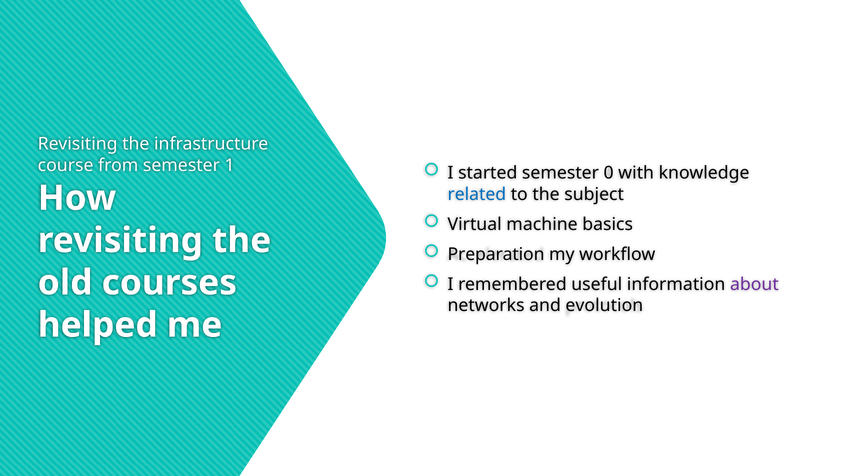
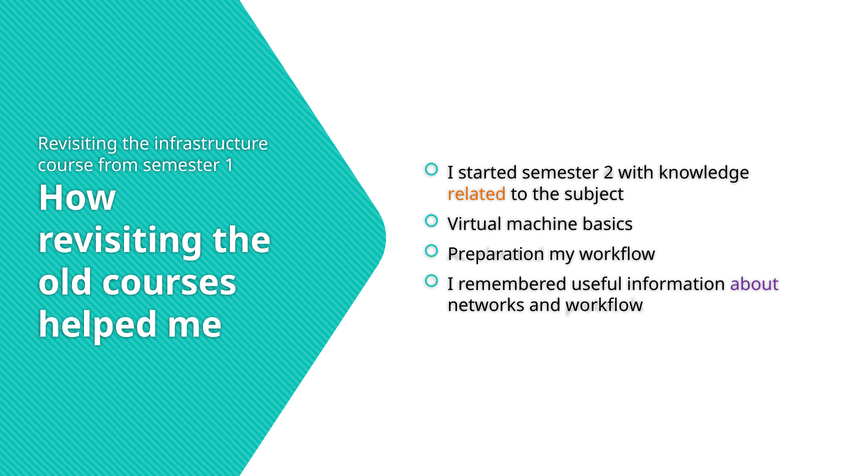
0: 0 -> 2 (609, 173)
related colour: blue -> orange (477, 194)
and evolution: evolution -> workflow (604, 306)
